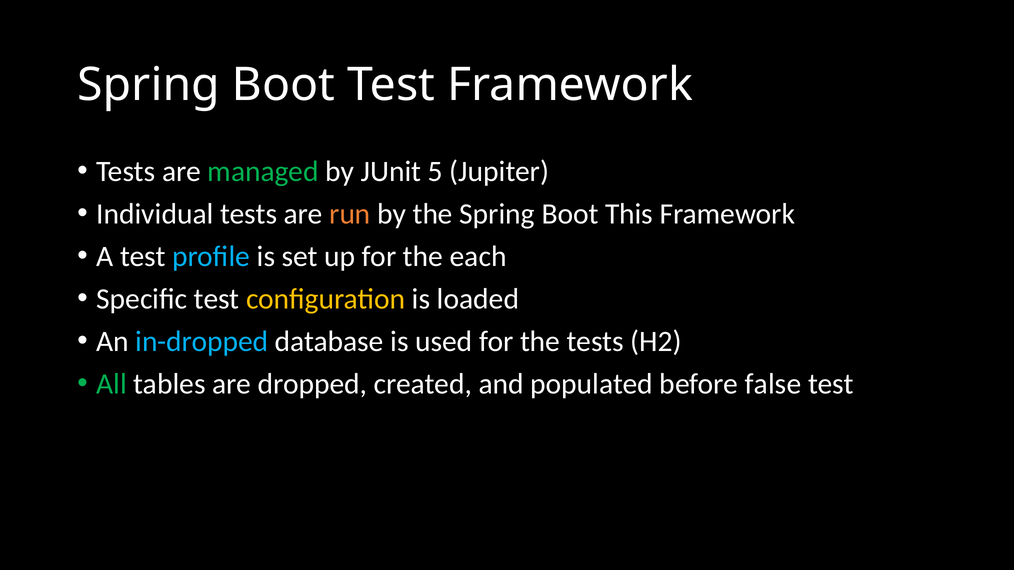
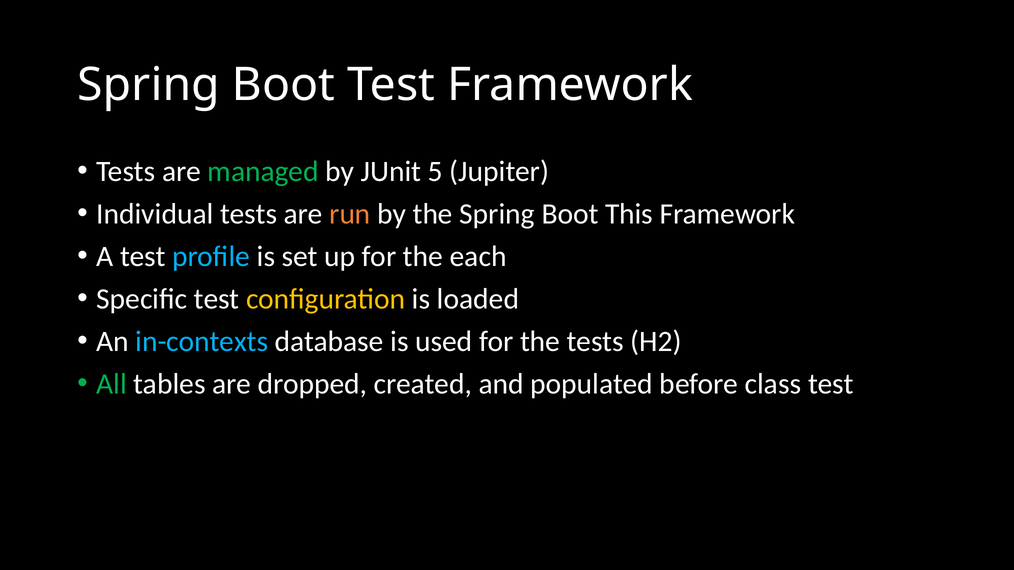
in-dropped: in-dropped -> in-contexts (202, 342)
false: false -> class (773, 384)
